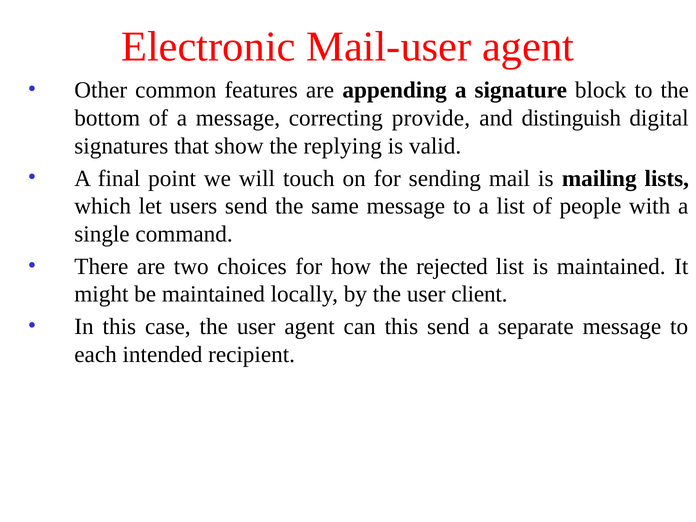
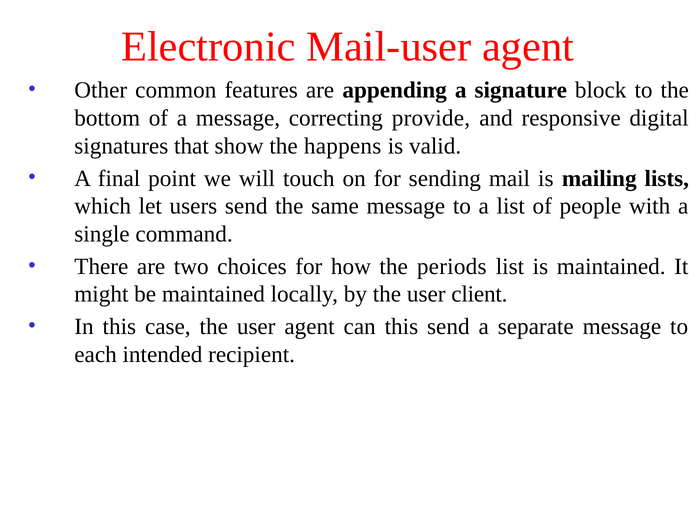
distinguish: distinguish -> responsive (571, 118)
replying: replying -> happens (343, 146)
rejected: rejected -> periods (452, 266)
